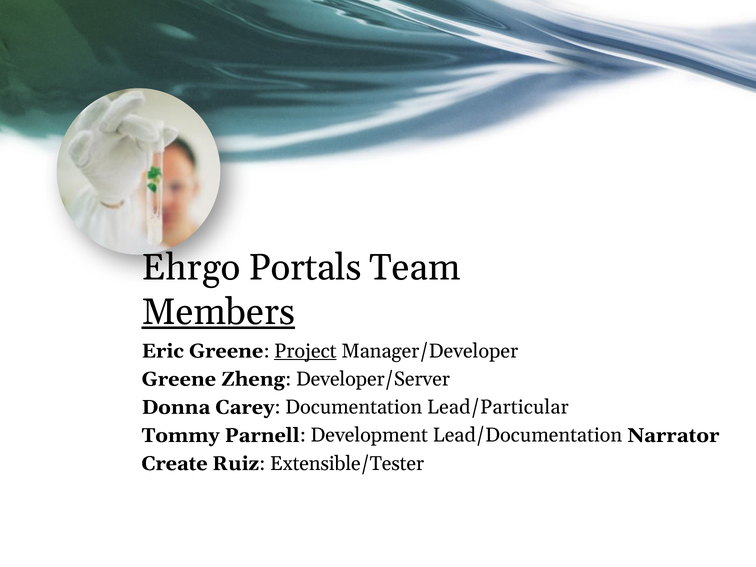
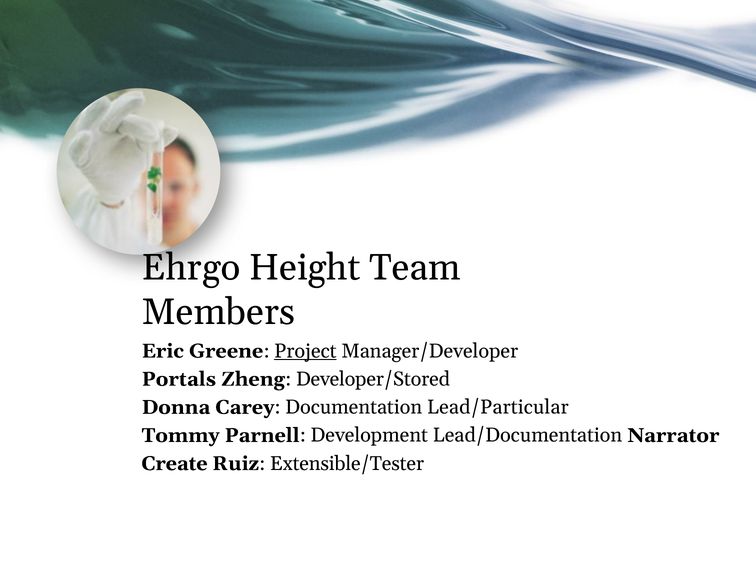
Portals: Portals -> Height (305, 268)
Members underline: present -> none (218, 312)
Greene: Greene -> Portals (179, 379)
Developer/Server: Developer/Server -> Developer/Stored (373, 379)
